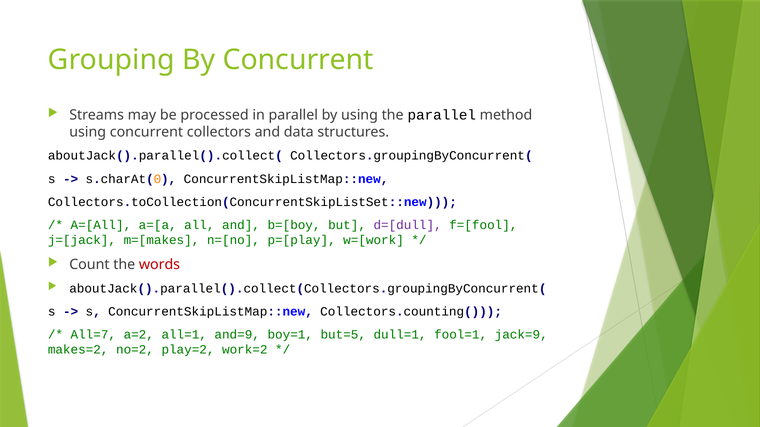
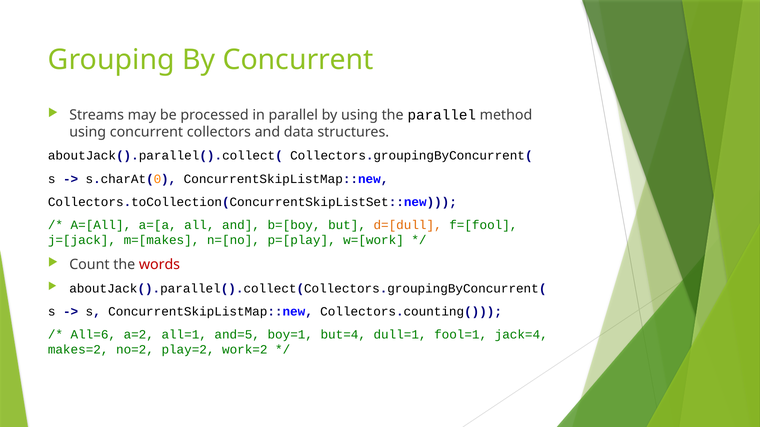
d=[dull colour: purple -> orange (408, 225)
All=7: All=7 -> All=6 (93, 335)
and=9: and=9 -> and=5 (237, 335)
but=5: but=5 -> but=4 (343, 335)
jack=9: jack=9 -> jack=4 (521, 335)
